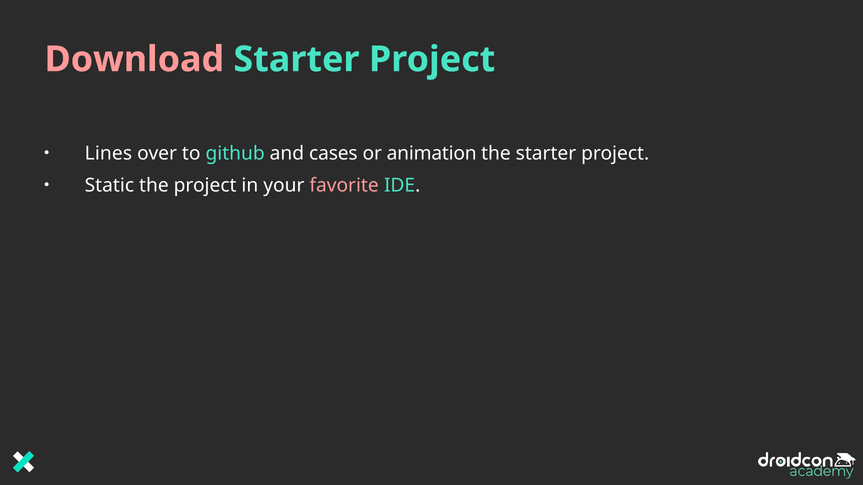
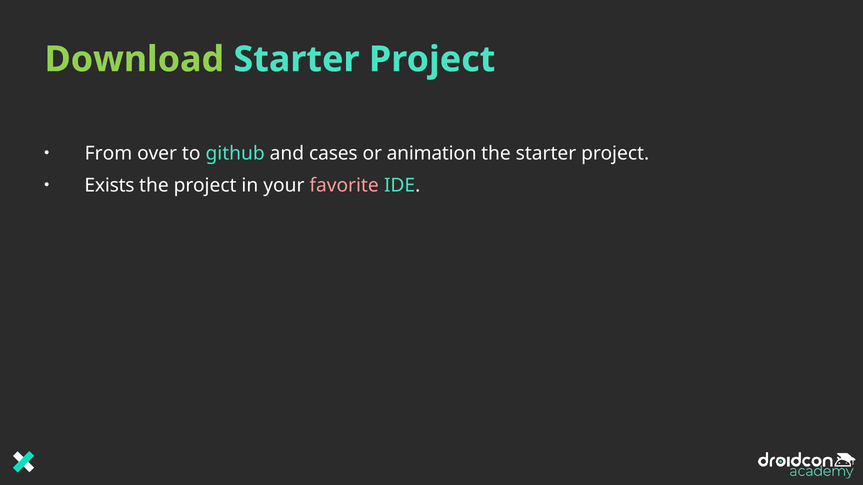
Download colour: pink -> light green (134, 59)
Lines: Lines -> From (108, 154)
Static: Static -> Exists (110, 186)
